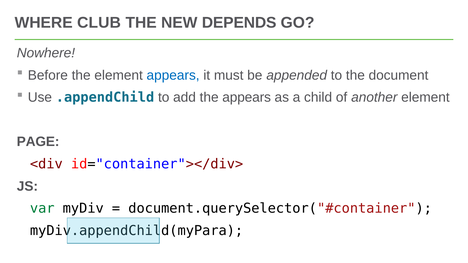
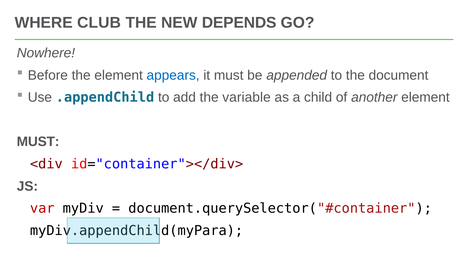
the appears: appears -> variable (247, 97)
PAGE: PAGE -> MUST (38, 142)
var colour: green -> red (42, 209)
